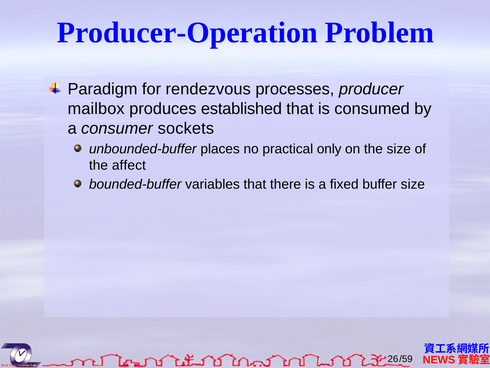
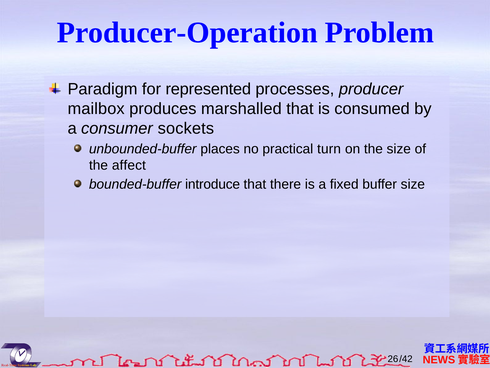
rendezvous: rendezvous -> represented (208, 89)
established: established -> marshalled (241, 109)
only: only -> turn (329, 149)
variables: variables -> introduce (213, 184)
/59: /59 -> /42 (406, 358)
